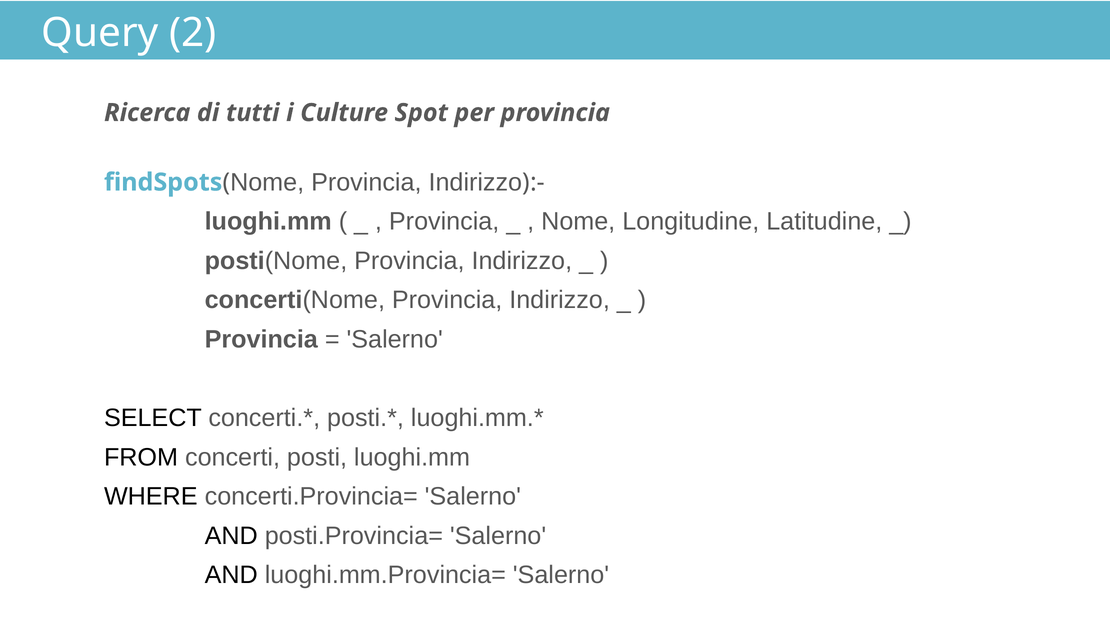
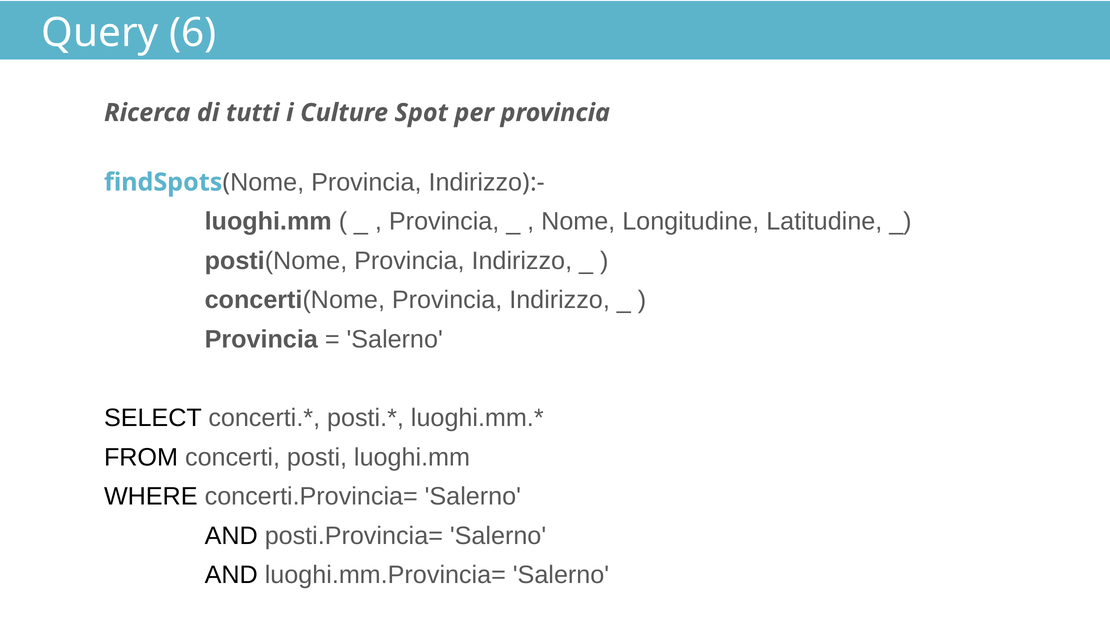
2: 2 -> 6 (193, 33)
